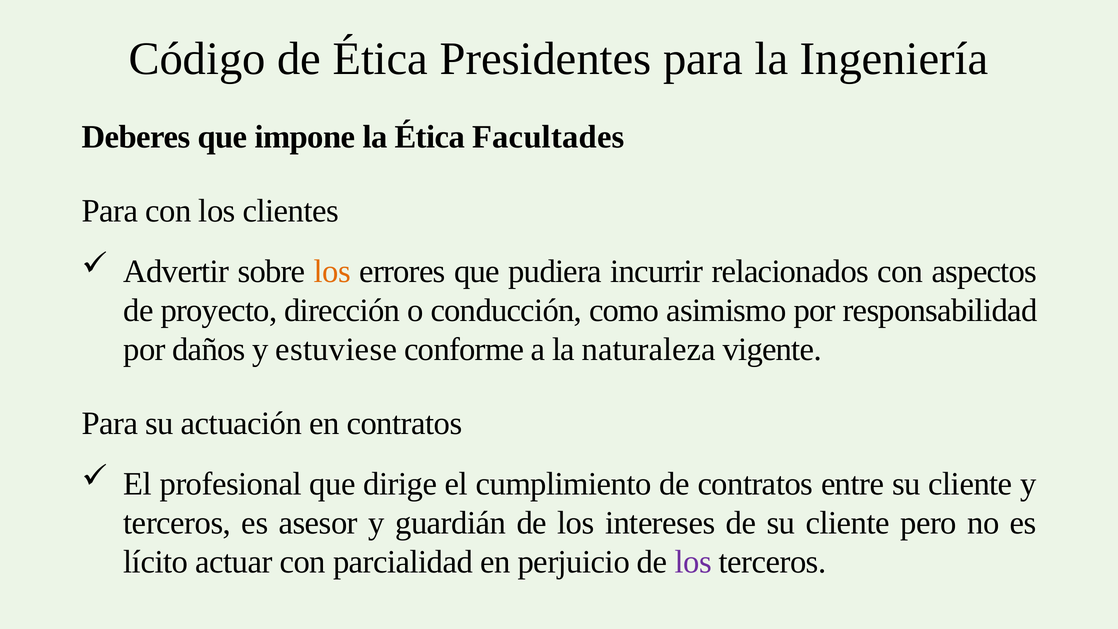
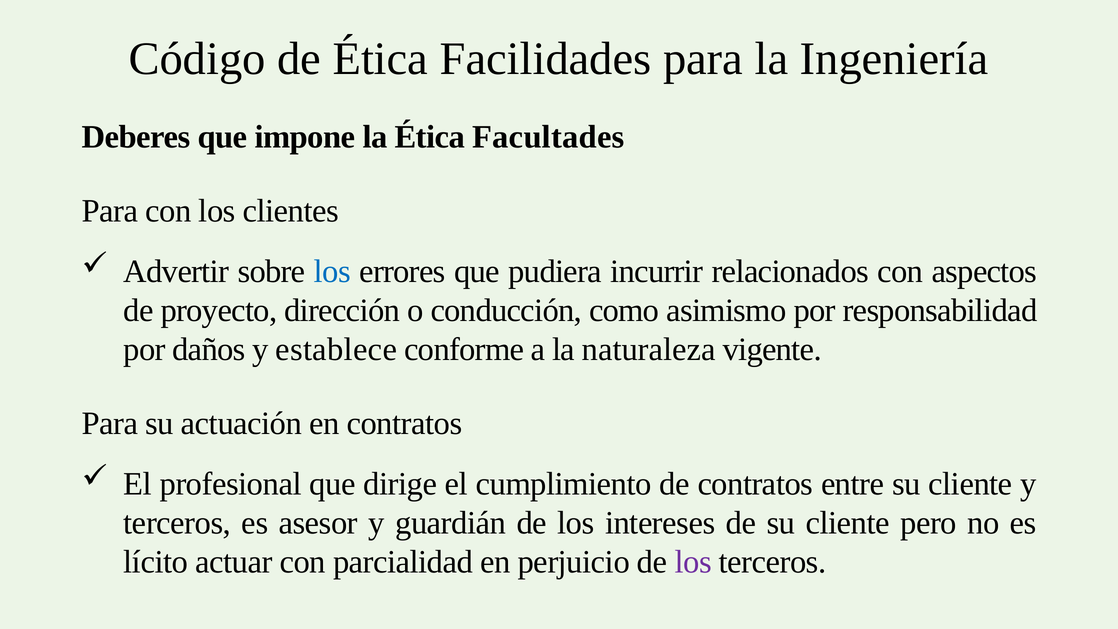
Presidentes: Presidentes -> Facilidades (546, 59)
los colour: orange -> blue (332, 271)
estuviese: estuviese -> establece (336, 350)
